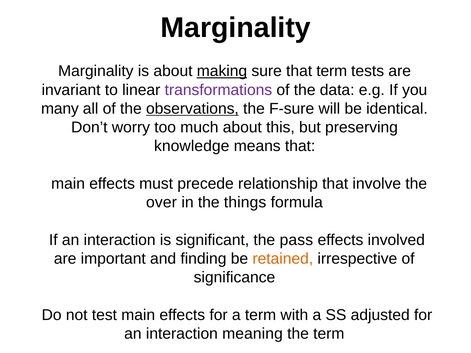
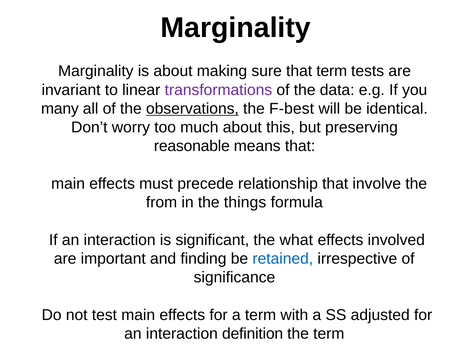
making underline: present -> none (222, 71)
F-sure: F-sure -> F-best (292, 109)
knowledge: knowledge -> reasonable (192, 146)
over: over -> from (162, 203)
pass: pass -> what (296, 240)
retained colour: orange -> blue (283, 259)
meaning: meaning -> definition (253, 334)
